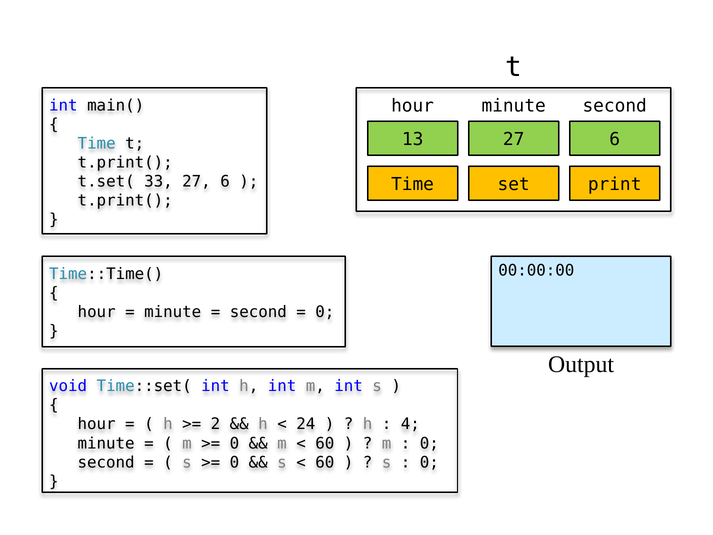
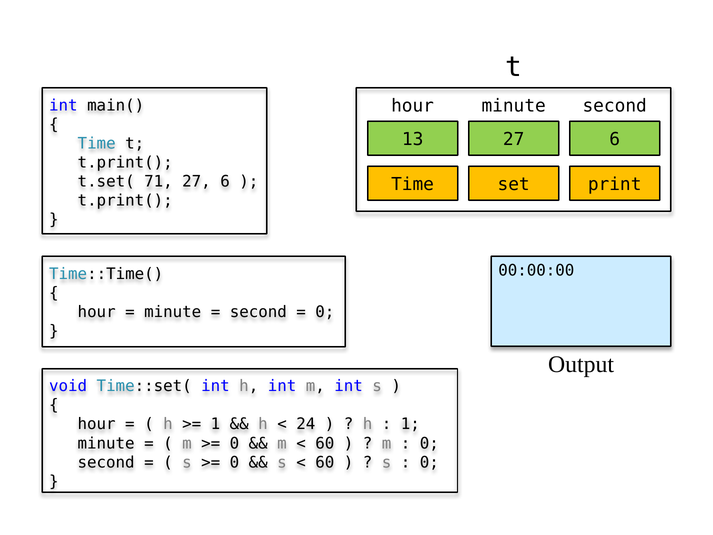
33: 33 -> 71 (158, 181)
2: 2 -> 1 (215, 424)
4: 4 -> 1 (410, 424)
